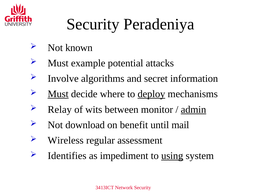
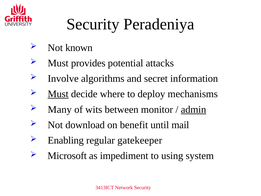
example: example -> provides (88, 63)
deploy underline: present -> none (151, 94)
Relay: Relay -> Many (60, 109)
Wireless: Wireless -> Enabling (66, 140)
assessment: assessment -> gatekeeper (140, 140)
Identifies: Identifies -> Microsoft (67, 156)
using underline: present -> none (172, 156)
